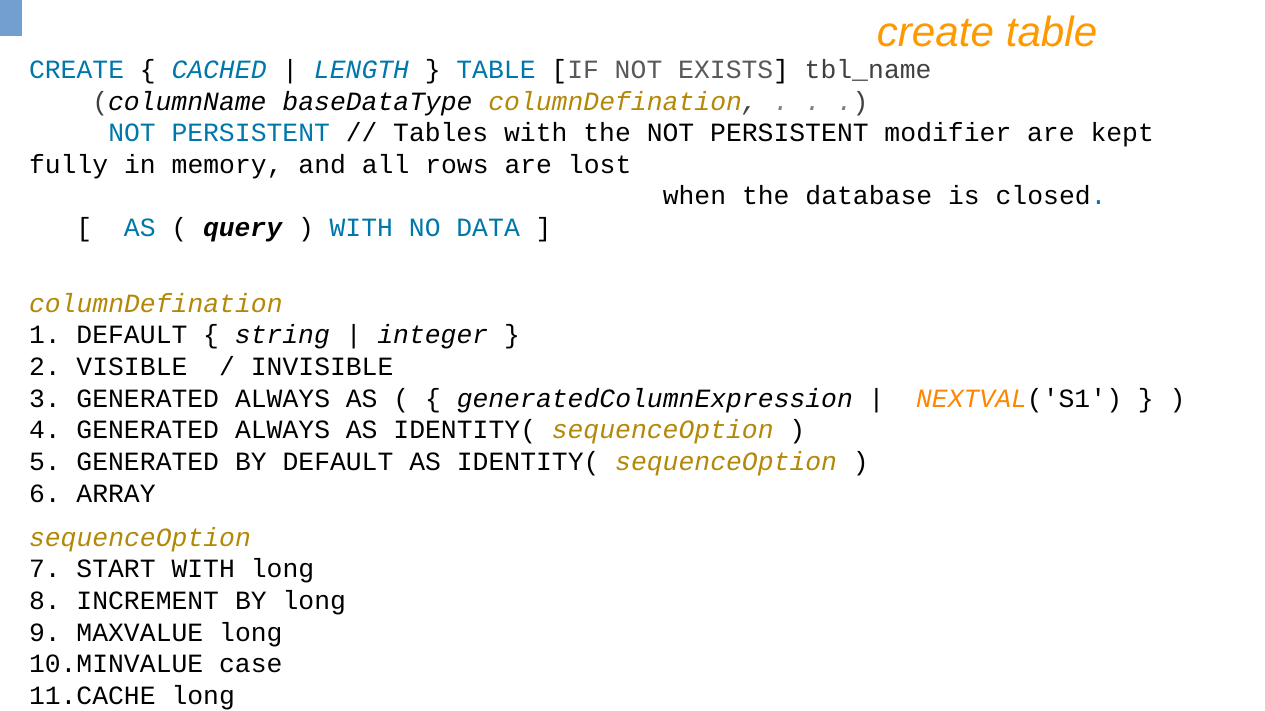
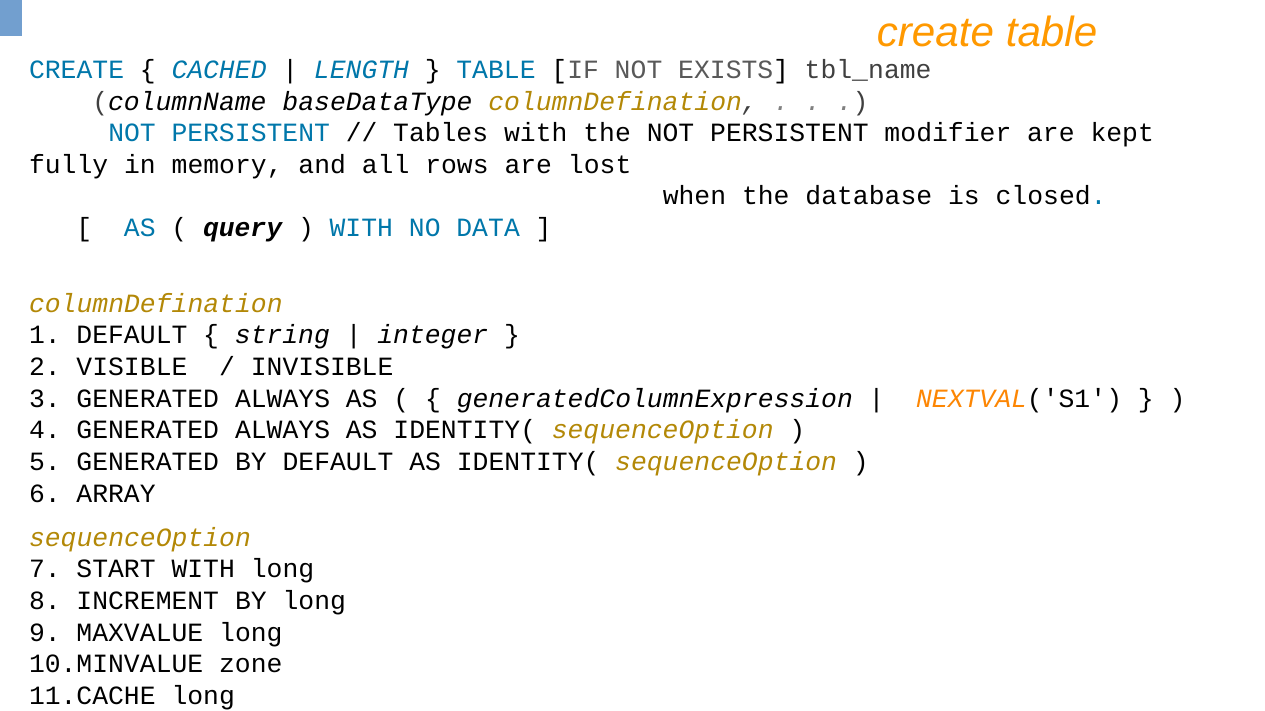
case: case -> zone (251, 665)
